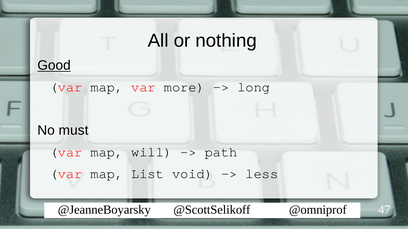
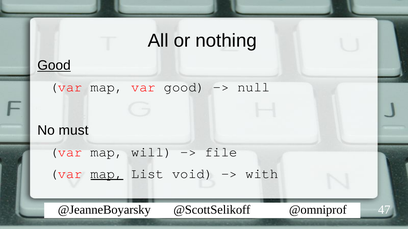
var more: more -> good (184, 87)
long: long -> null (254, 87)
path: path -> file (221, 152)
map underline: none -> present (107, 174)
less: less -> with (262, 174)
